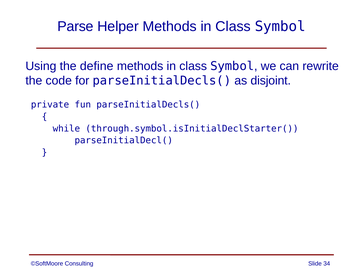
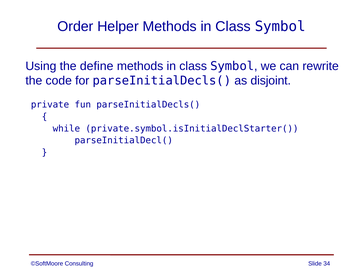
Parse: Parse -> Order (75, 26)
through.symbol.isInitialDeclStarter(: through.symbol.isInitialDeclStarter( -> private.symbol.isInitialDeclStarter( (192, 128)
